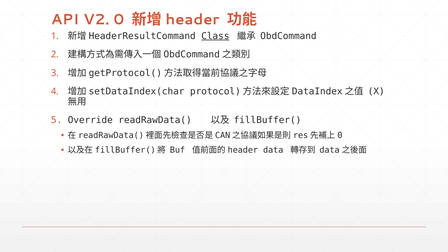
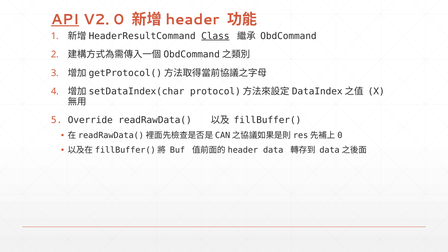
API underline: none -> present (65, 20)
